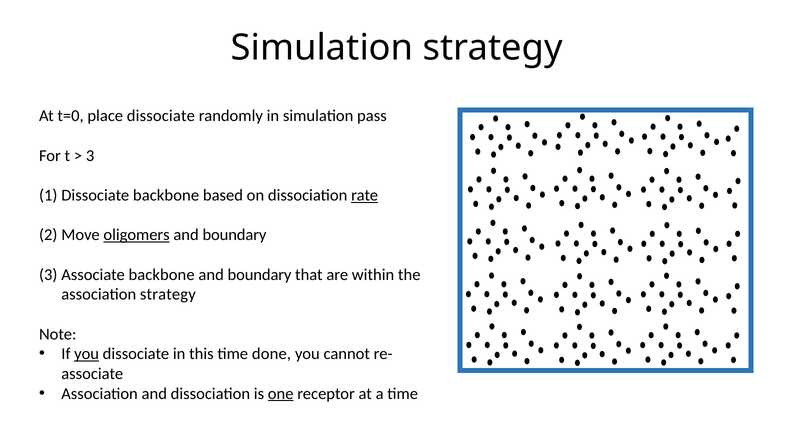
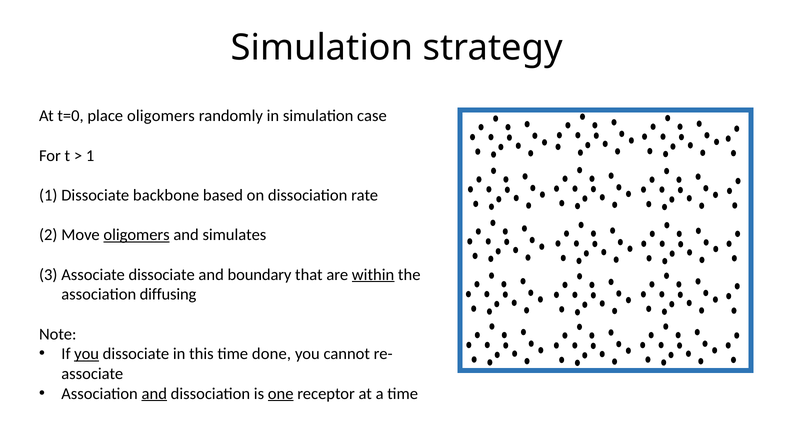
place dissociate: dissociate -> oligomers (161, 116)
pass: pass -> case (372, 116)
3: 3 -> 1 (90, 156)
rate underline: present -> none (365, 196)
boundary: boundary -> simulates (234, 235)
backbone: backbone -> dissociate (162, 275)
within underline: none -> present (373, 275)
association strategy: strategy -> diffusing (168, 295)
and underline: none -> present (154, 394)
